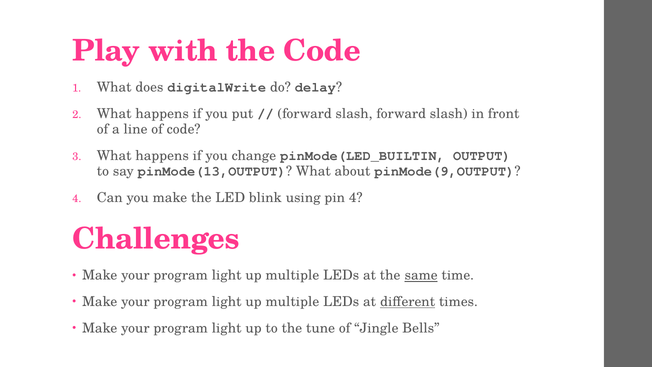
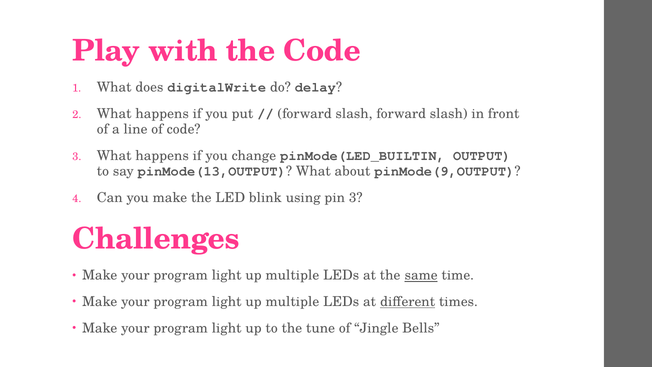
pin 4: 4 -> 3 (356, 197)
